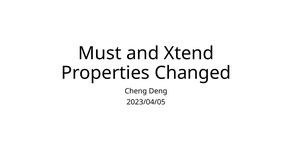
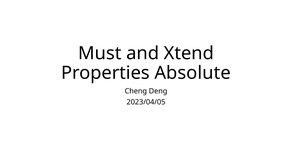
Changed: Changed -> Absolute (193, 73)
